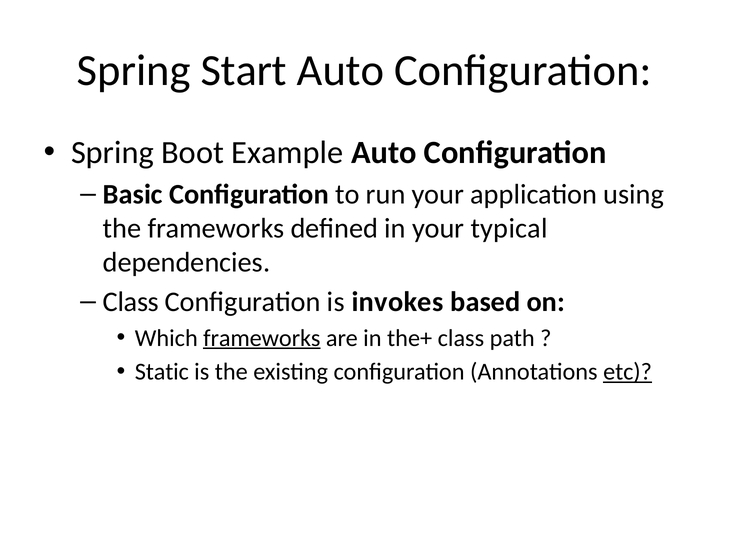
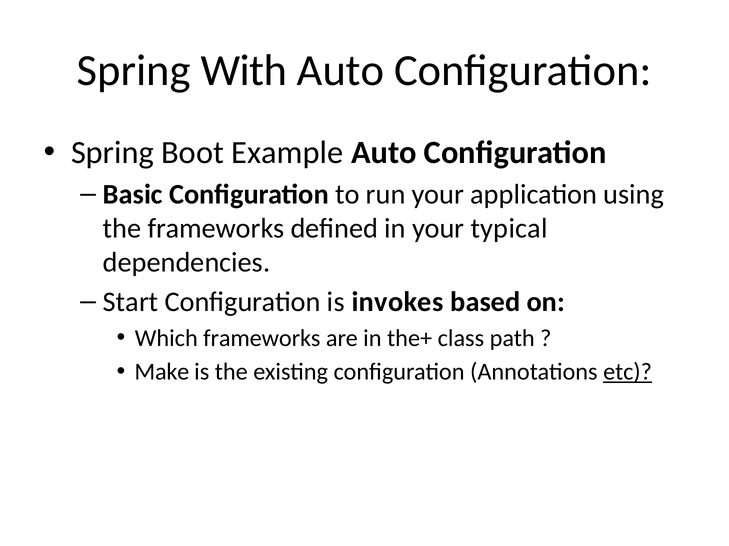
Start: Start -> With (244, 71)
Class: Class -> Start (131, 302)
frameworks underline: present -> none (262, 338)
Static: Static -> Make (162, 372)
